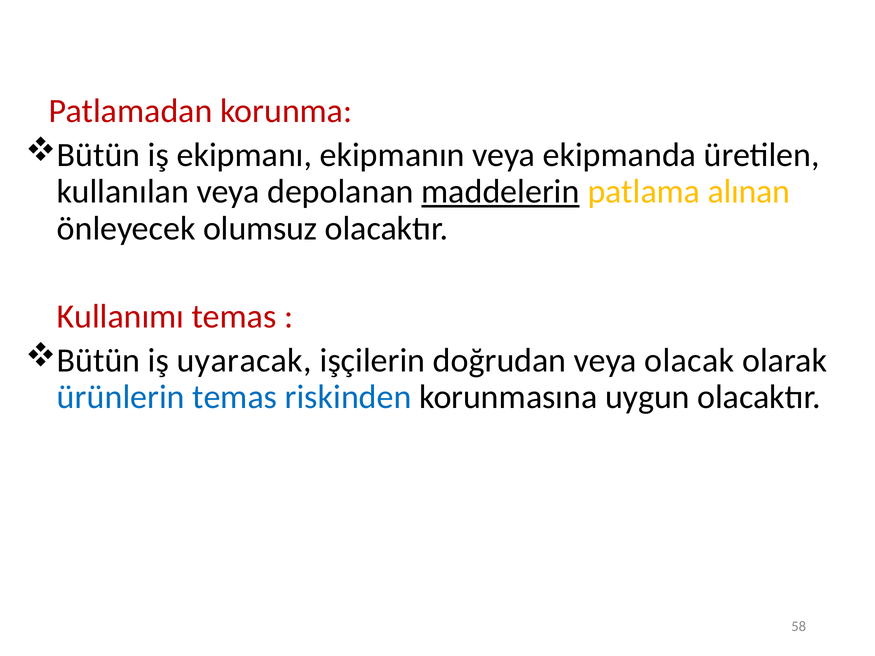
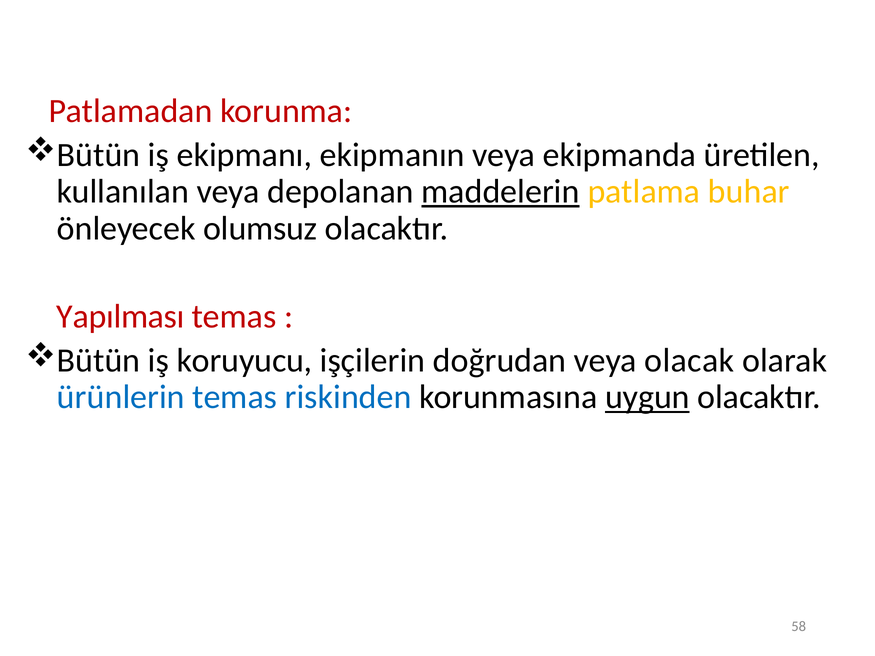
alınan: alınan -> buhar (749, 192)
Kullanımı: Kullanımı -> Yapılması (121, 317)
uyaracak: uyaracak -> koruyucu (245, 361)
uygun underline: none -> present (647, 397)
